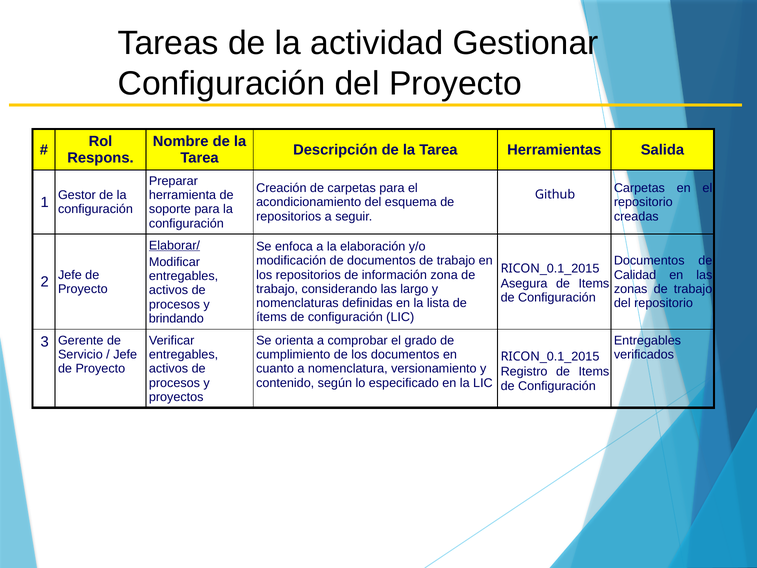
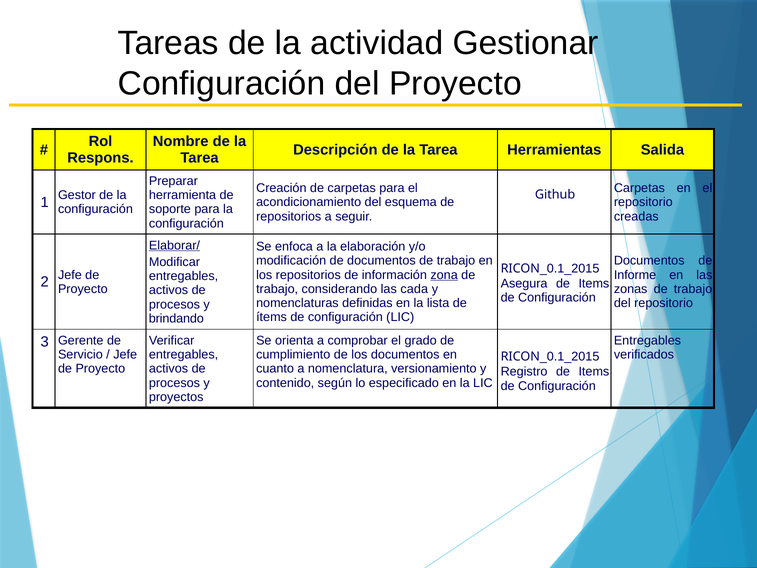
zona underline: none -> present (444, 275)
Calidad: Calidad -> Informe (635, 275)
largo: largo -> cada (414, 289)
